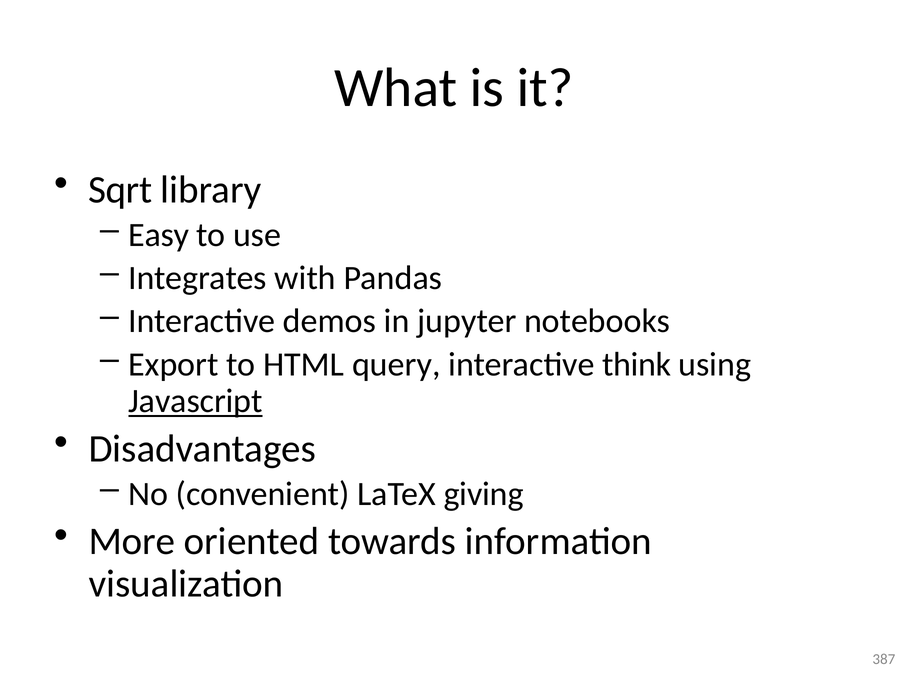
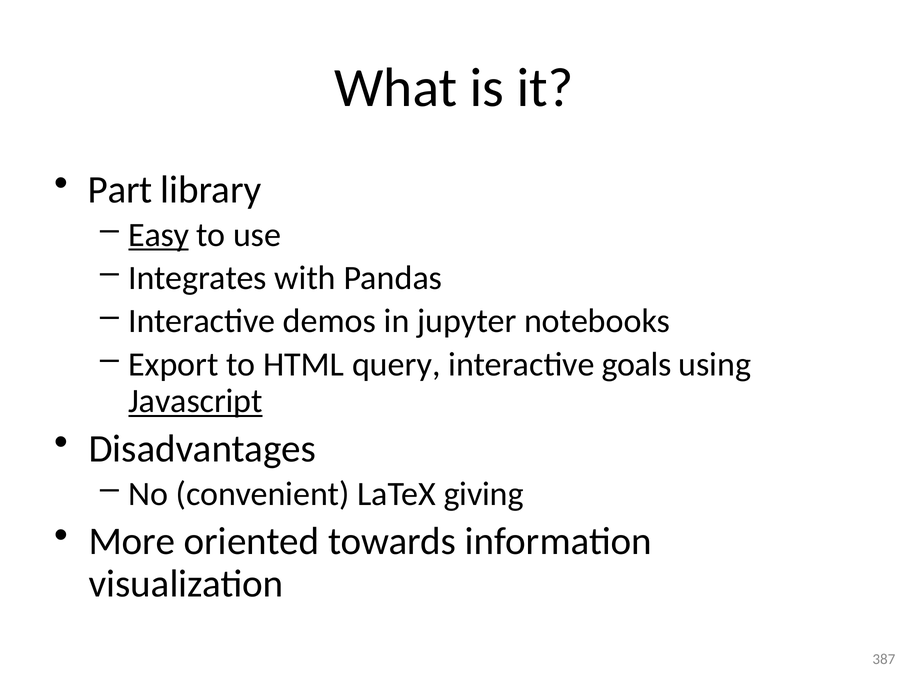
Sqrt: Sqrt -> Part (120, 190)
Easy underline: none -> present (159, 235)
think: think -> goals (637, 364)
